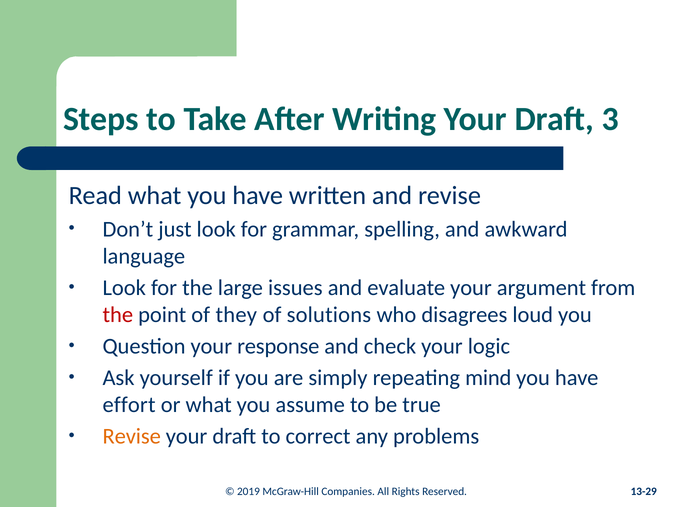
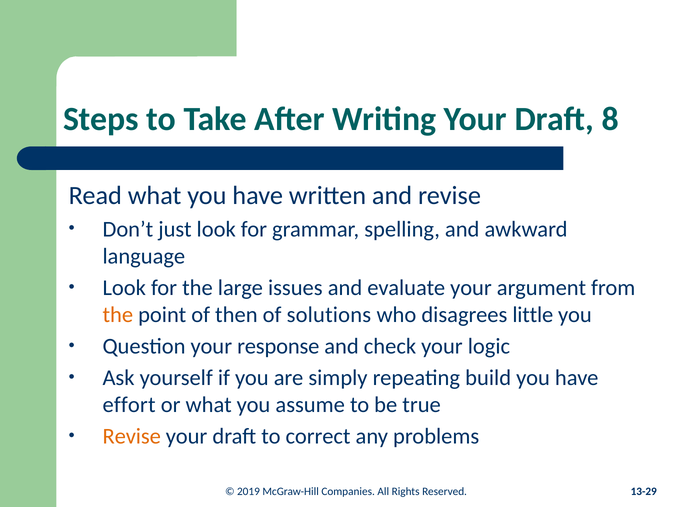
3: 3 -> 8 (610, 119)
the colour: red -> orange (118, 315)
they: they -> then (236, 315)
loud: loud -> little (533, 315)
mind: mind -> build (488, 378)
